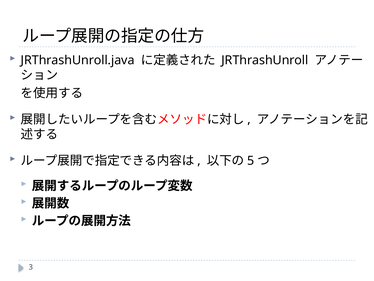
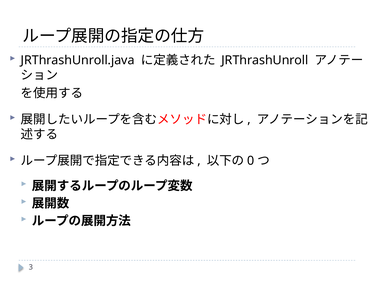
5: 5 -> 0 (251, 160)
